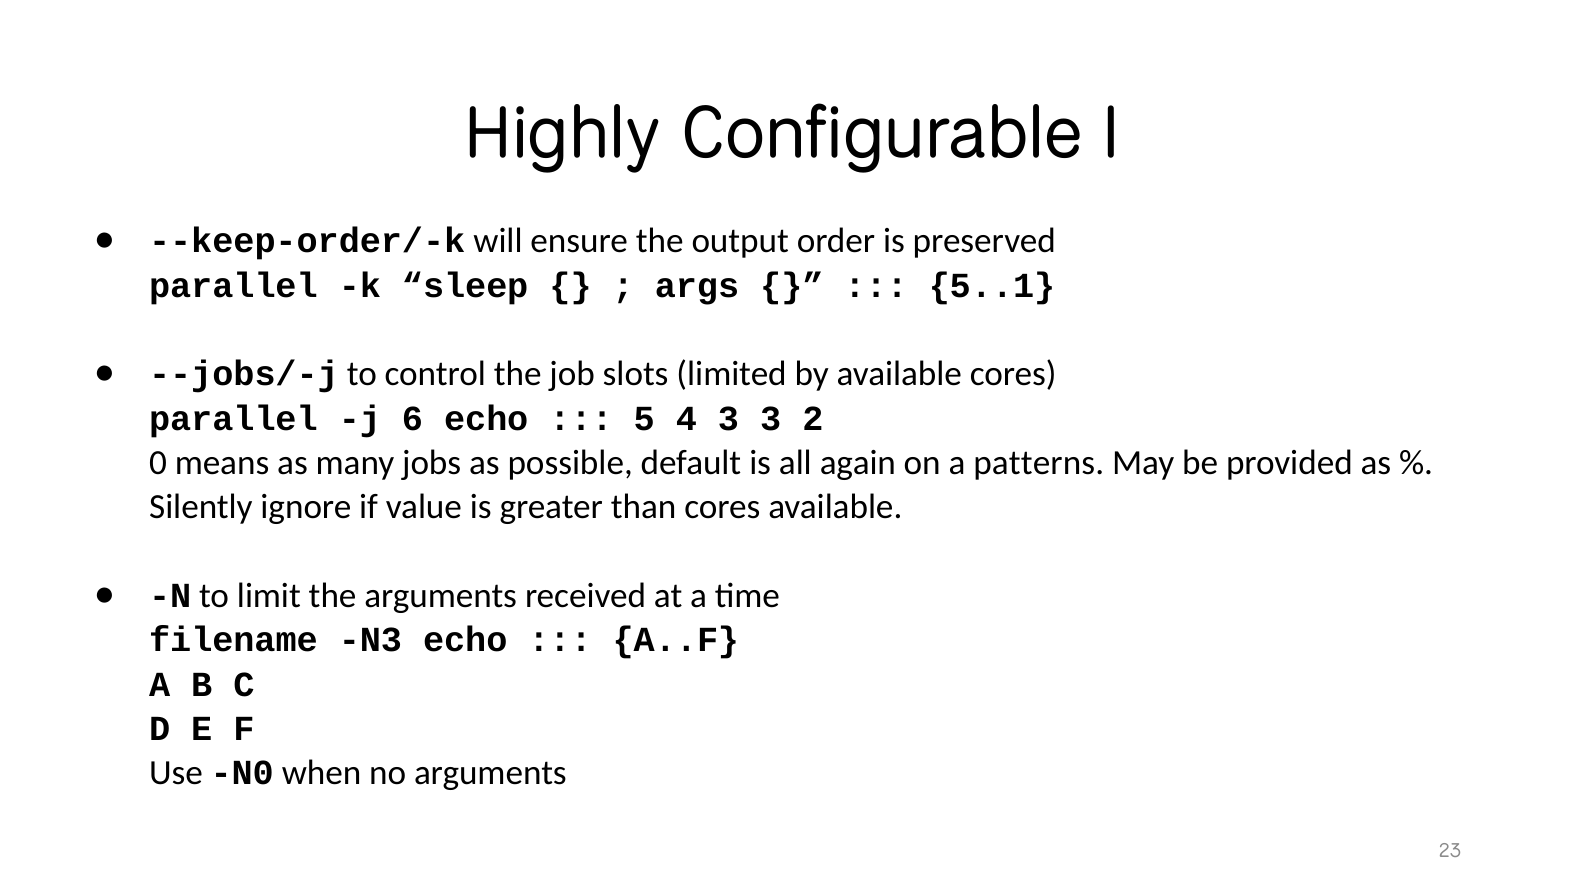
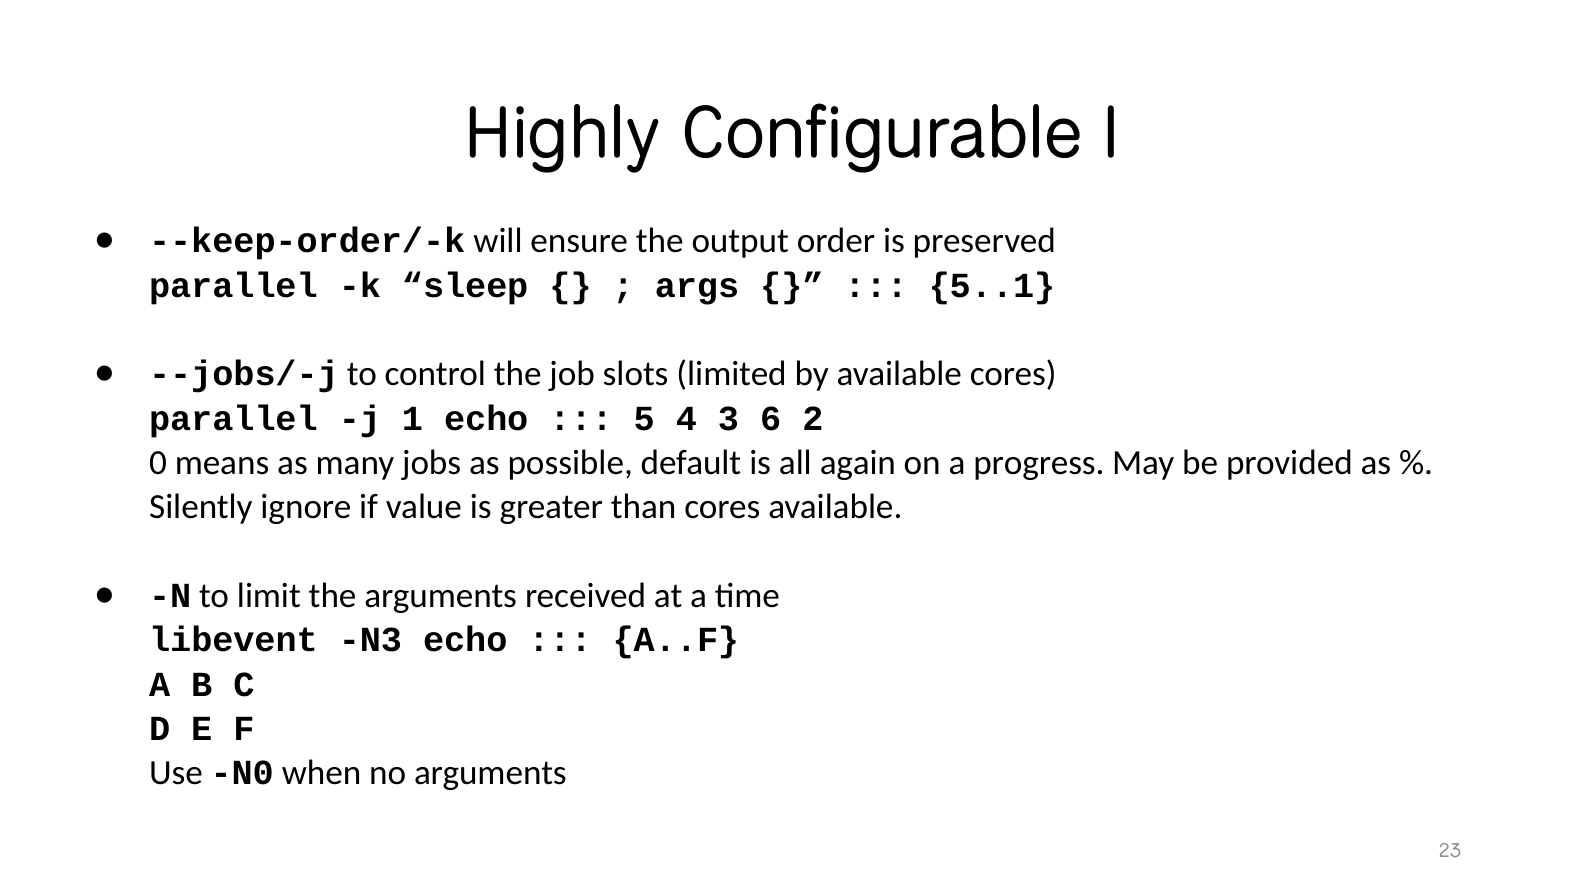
6: 6 -> 1 (412, 419)
3 3: 3 -> 6 (771, 419)
patterns: patterns -> progress (1039, 463)
filename: filename -> libevent (233, 640)
